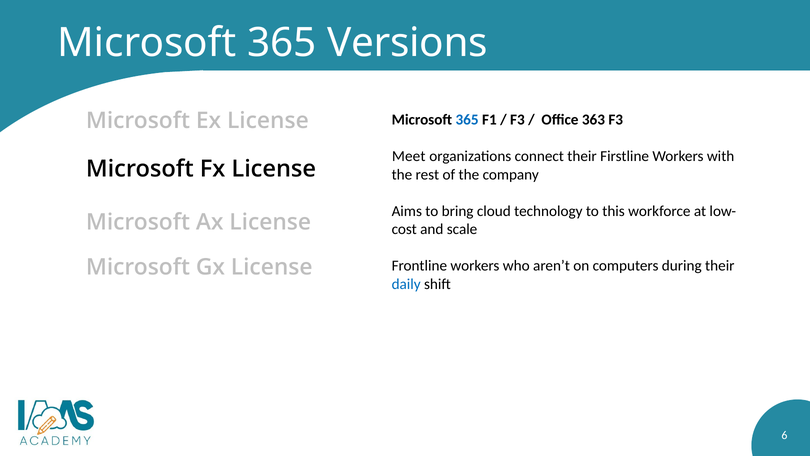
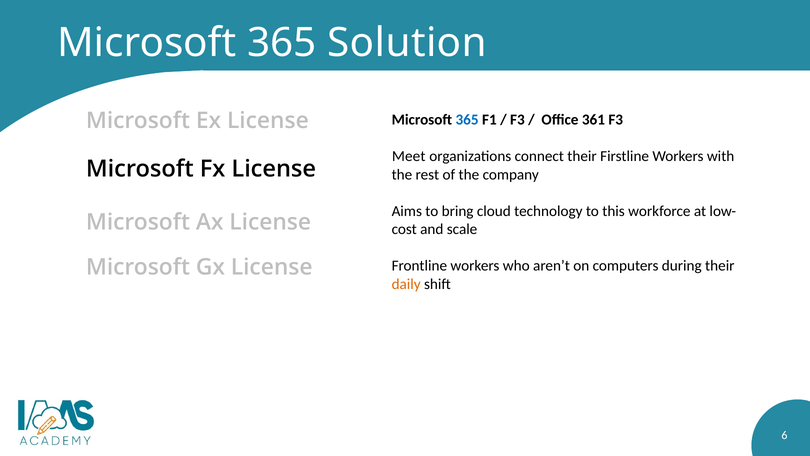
Versions: Versions -> Solution (407, 43)
363: 363 -> 361 (593, 120)
daily colour: blue -> orange (406, 284)
